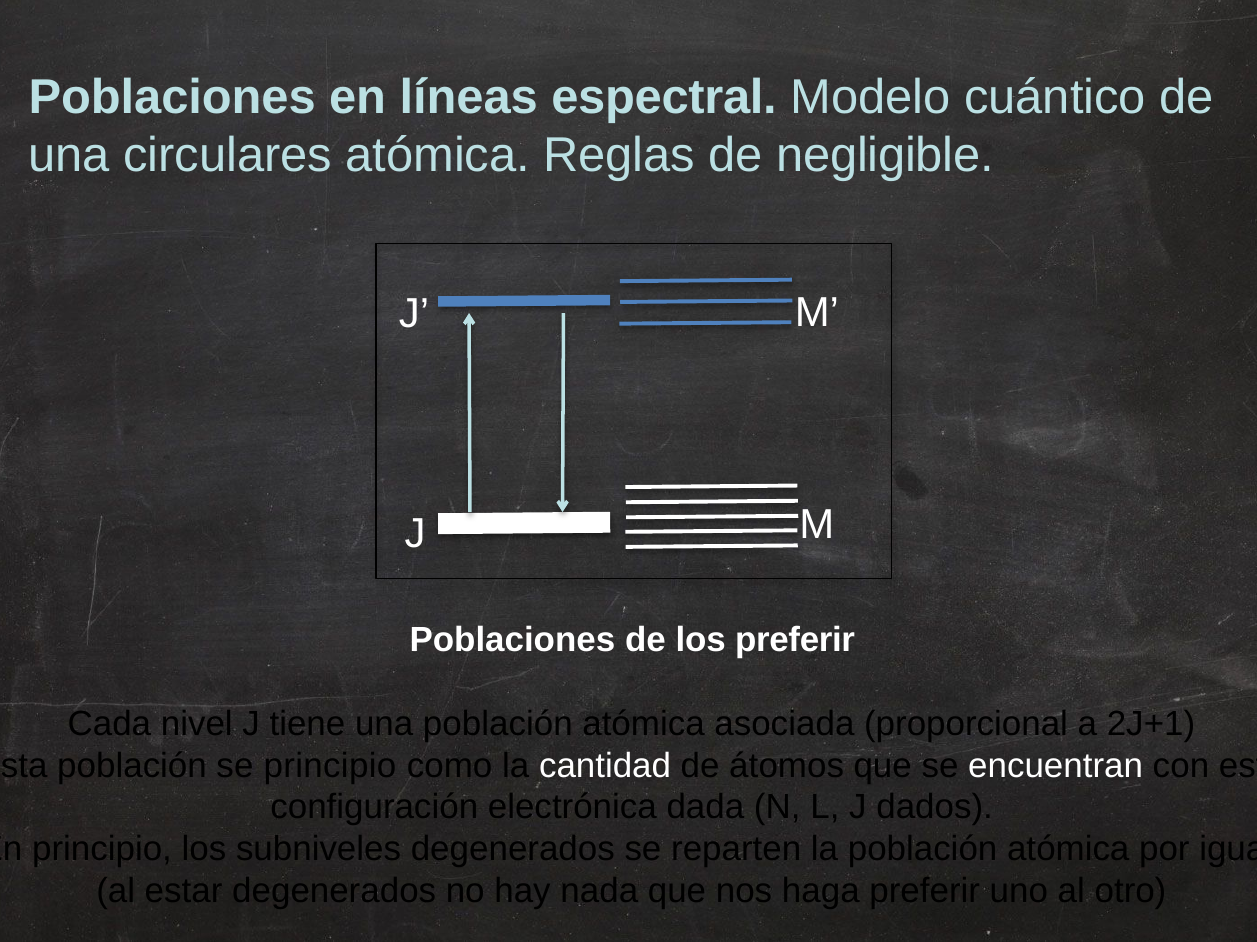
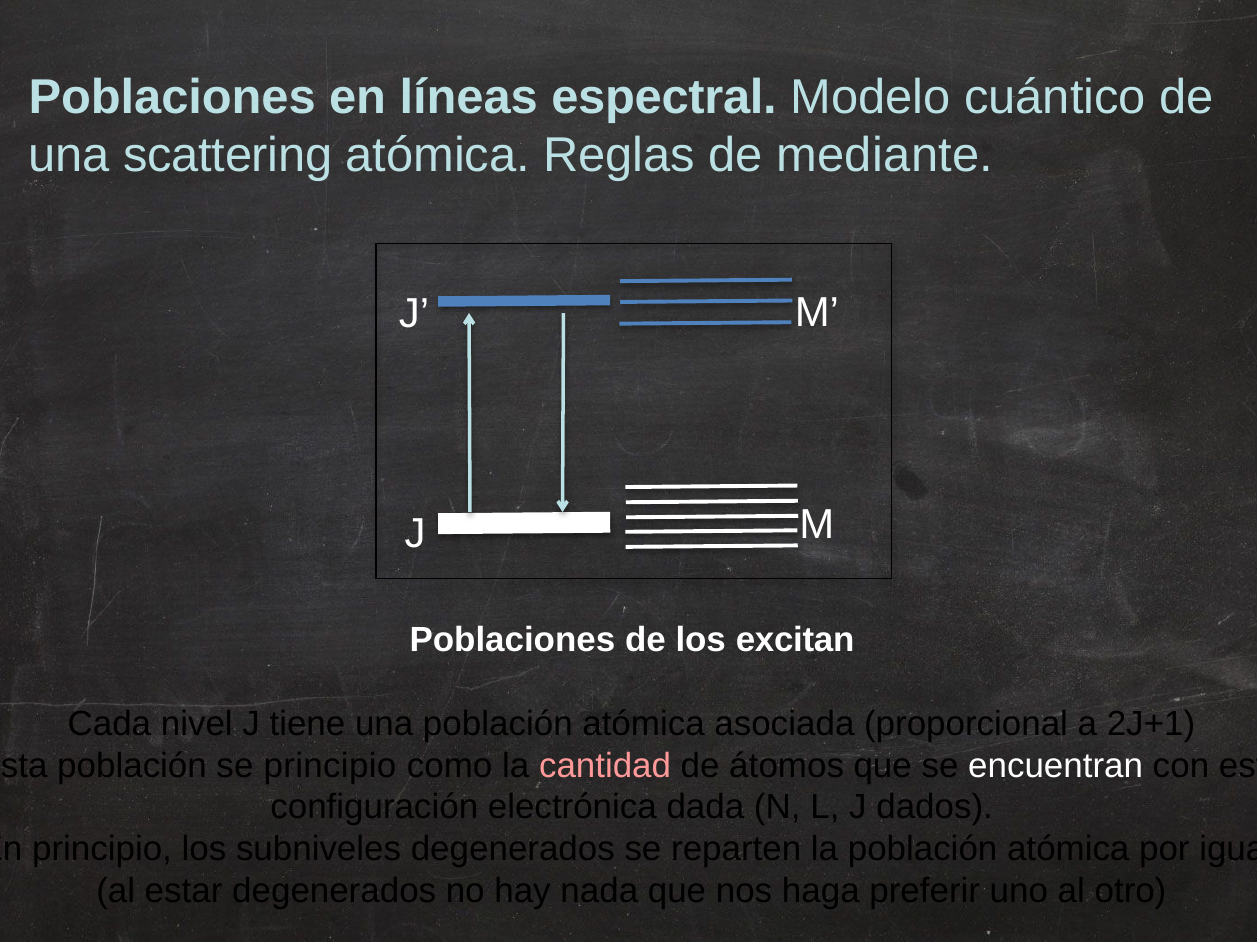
circulares: circulares -> scattering (228, 156)
negligible: negligible -> mediante (885, 156)
los preferir: preferir -> excitan (795, 640)
cantidad colour: white -> pink (605, 766)
